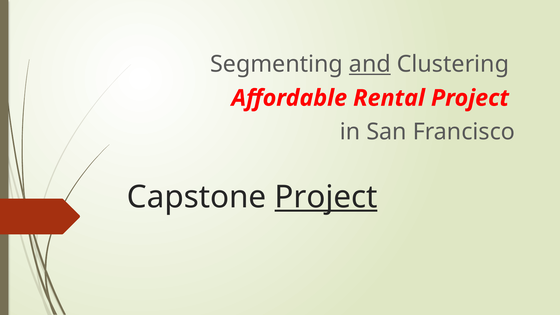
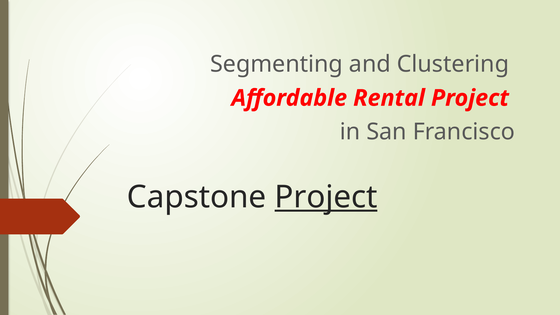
and underline: present -> none (370, 64)
